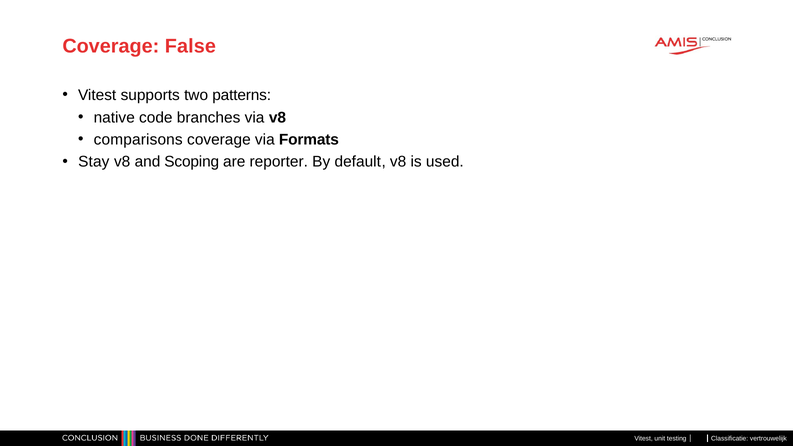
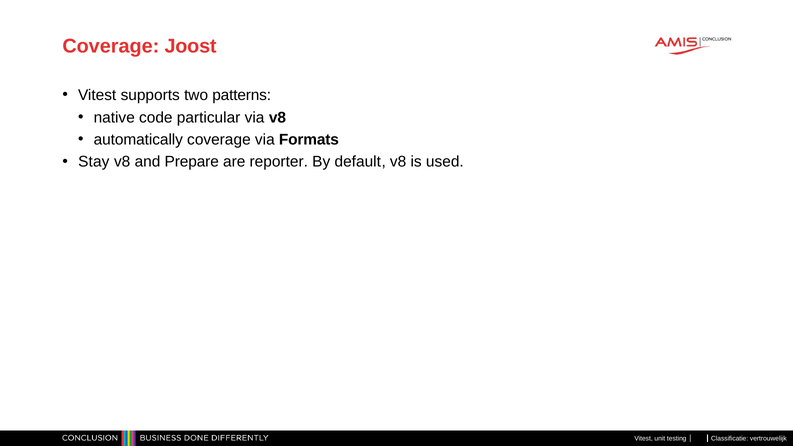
False: False -> Joost (191, 46)
branches: branches -> particular (209, 117)
comparisons: comparisons -> automatically (138, 140)
Scoping: Scoping -> Prepare (192, 162)
